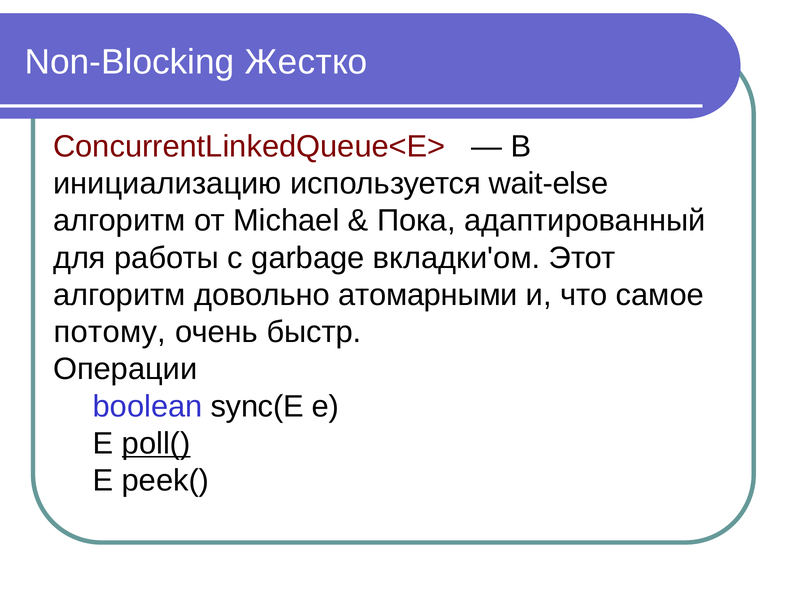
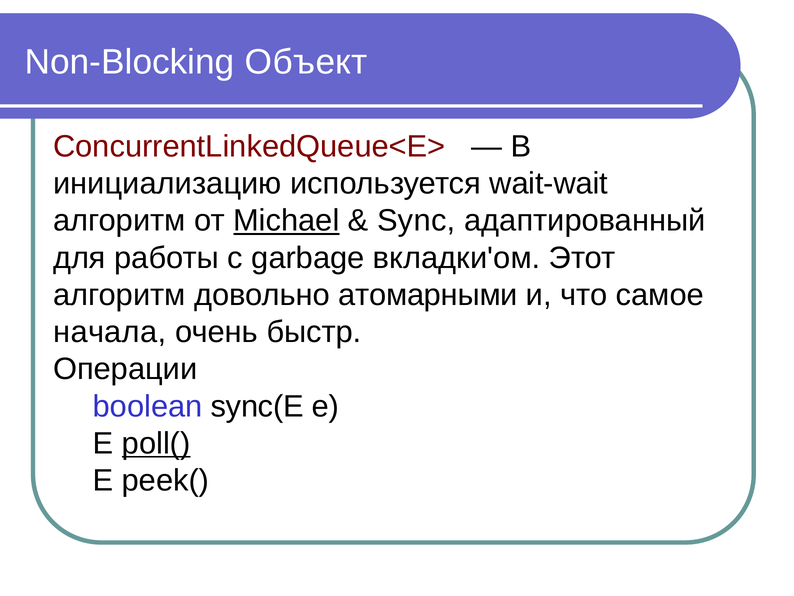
Жестко: Жестко -> Объект (306, 62)
wait-else: wait-else -> wait-wait (549, 184)
Michael underline: none -> present (286, 221)
Пока: Пока -> Sync (416, 221)
потому: потому -> начала (110, 332)
